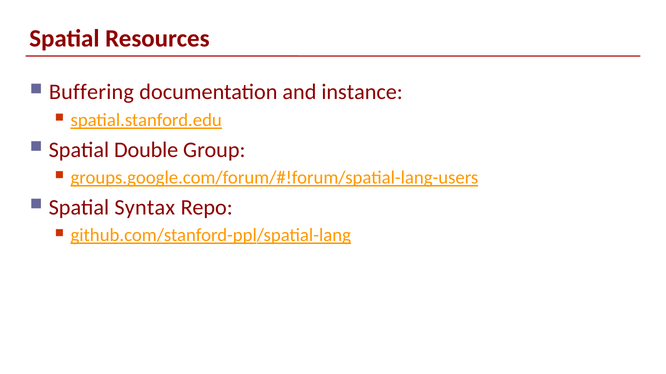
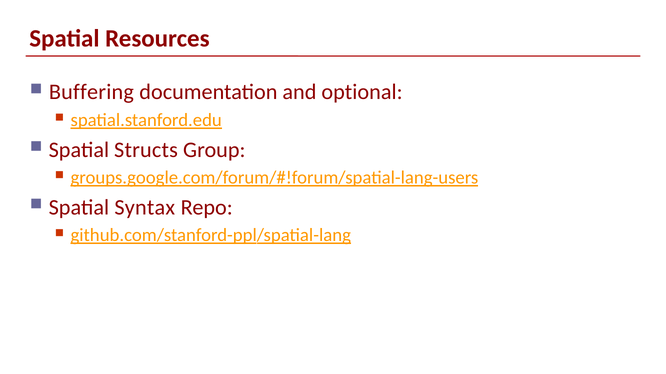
instance: instance -> optional (362, 92)
Double: Double -> Structs (146, 150)
